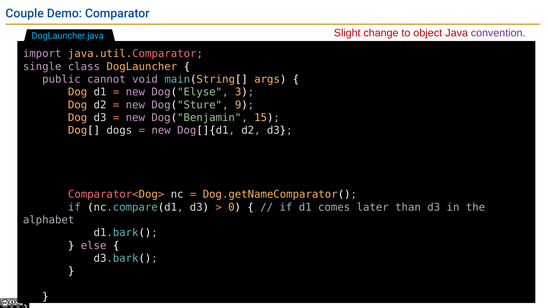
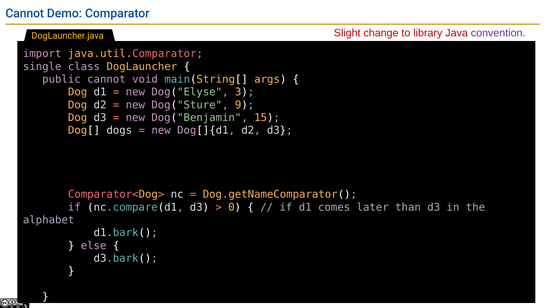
Couple: Couple -> Cannot (25, 14)
DogLauncher.java colour: light blue -> yellow (68, 36)
object: object -> library (428, 33)
